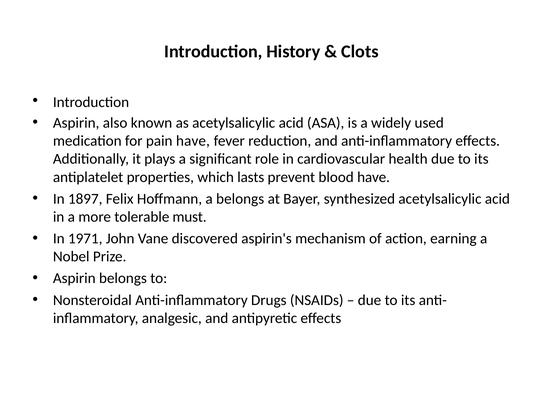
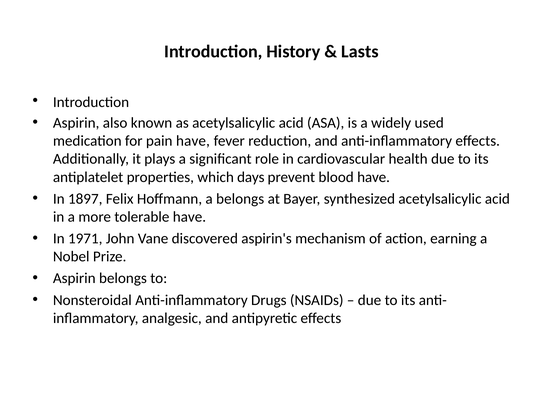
Clots: Clots -> Lasts (360, 52)
lasts: lasts -> days (251, 177)
tolerable must: must -> have (189, 217)
